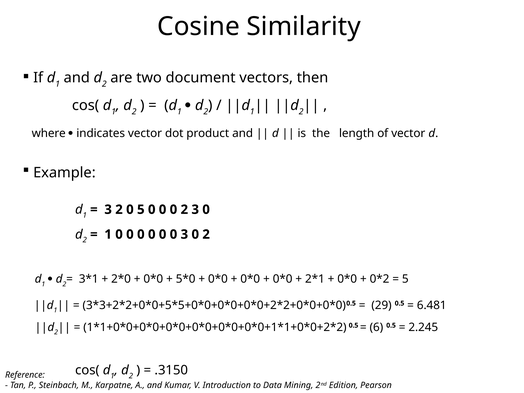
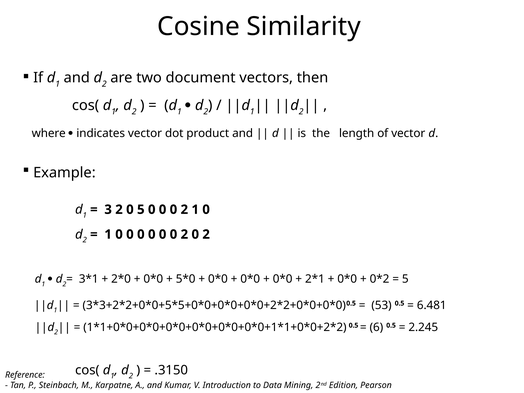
2 3: 3 -> 1 (195, 210)
3: 3 -> 2 (184, 234)
29: 29 -> 53 (382, 305)
